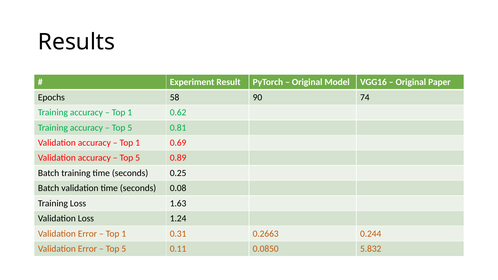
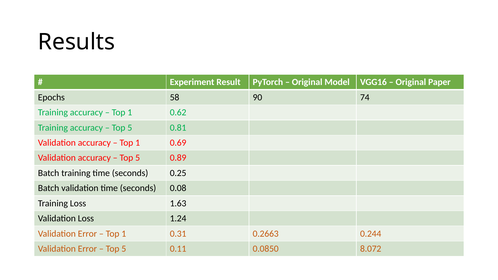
5.832: 5.832 -> 8.072 (371, 249)
